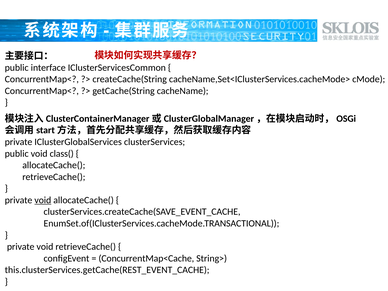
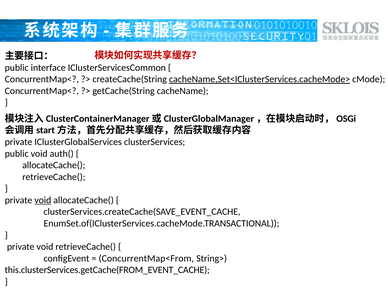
cacheName,Set<IClusterServices.cacheMode> underline: none -> present (260, 79)
class(: class( -> auth( (62, 154)
ConcurrentMap<Cache: ConcurrentMap<Cache -> ConcurrentMap<From (146, 258)
this.clusterServices.getCache(REST_EVENT_CACHE: this.clusterServices.getCache(REST_EVENT_CACHE -> this.clusterServices.getCache(FROM_EVENT_CACHE (107, 270)
